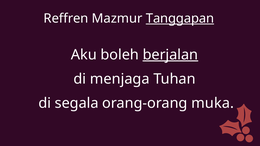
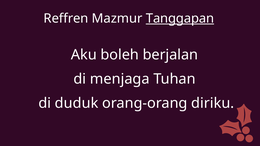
berjalan underline: present -> none (170, 55)
segala: segala -> duduk (77, 103)
muka: muka -> diriku (213, 103)
